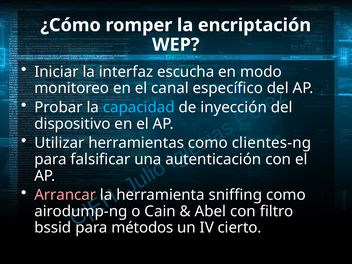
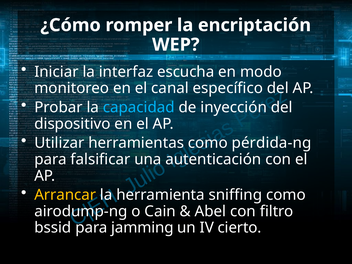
clientes-ng: clientes-ng -> pérdida-ng (271, 143)
Arrancar colour: pink -> yellow (65, 195)
métodos: métodos -> jamming (142, 228)
